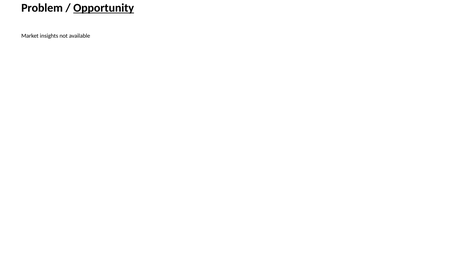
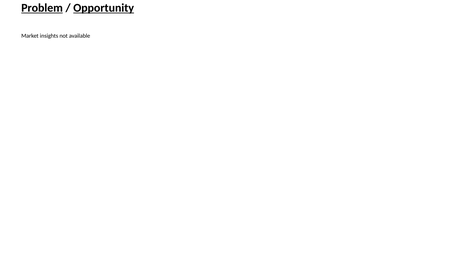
Problem underline: none -> present (42, 8)
